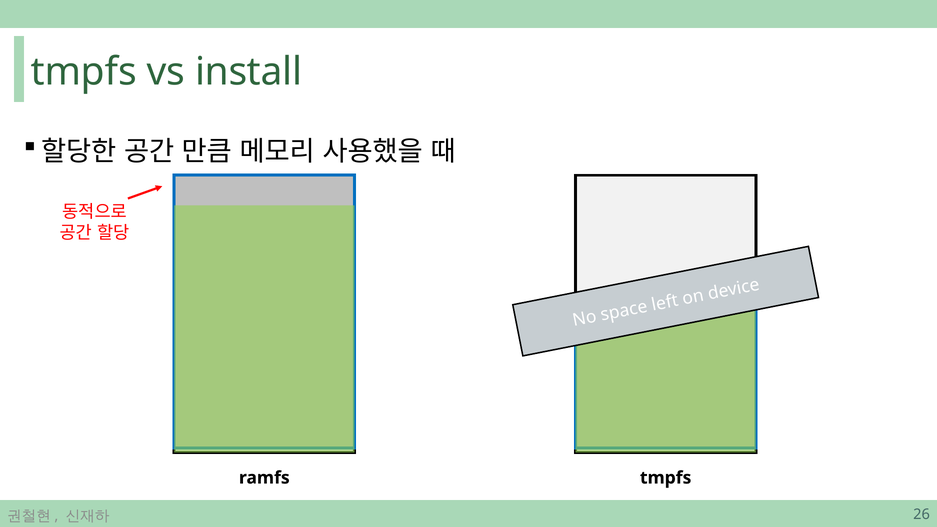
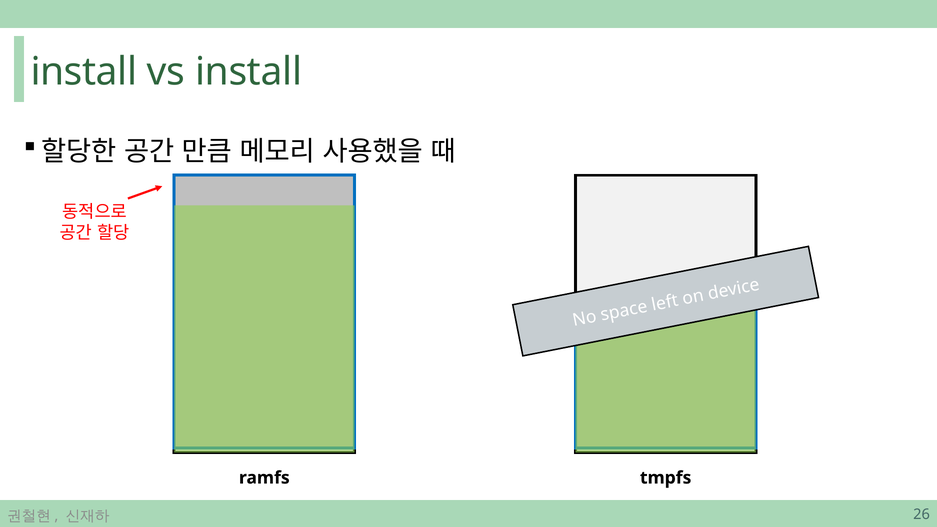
tmpfs: tmpfs -> install (84, 72)
